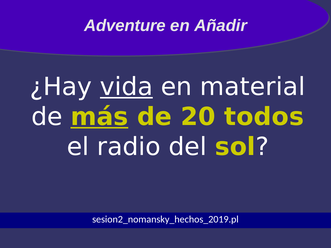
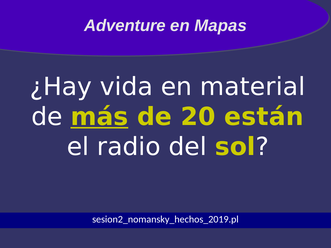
Añadir: Añadir -> Mapas (221, 26)
vida underline: present -> none (126, 87)
todos: todos -> están (264, 117)
